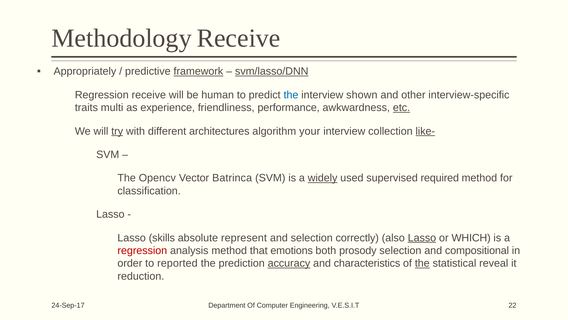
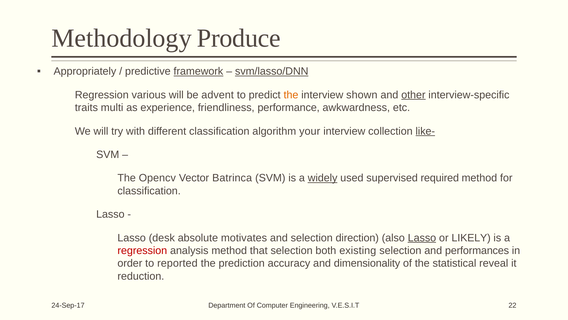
Methodology Receive: Receive -> Produce (239, 38)
Regression receive: receive -> various (149, 95)
human: human -> advent (218, 95)
the colour: blue -> orange (291, 95)
other underline: none -> present (413, 95)
etc underline: present -> none (401, 108)
try underline: present -> none (117, 131)
different architectures: architectures -> classiﬁcation (219, 131)
skills: skills -> desk (162, 237)
represent: represent -> motivates (244, 237)
correctly: correctly -> direction (357, 237)
WHICH: WHICH -> LIKELY (471, 237)
that emotions: emotions -> selection (292, 250)
prosody: prosody -> existing (358, 250)
compositional: compositional -> performances (477, 250)
accuracy underline: present -> none (289, 263)
characteristics: characteristics -> dimensionality (367, 263)
the underline: present -> none (422, 263)
